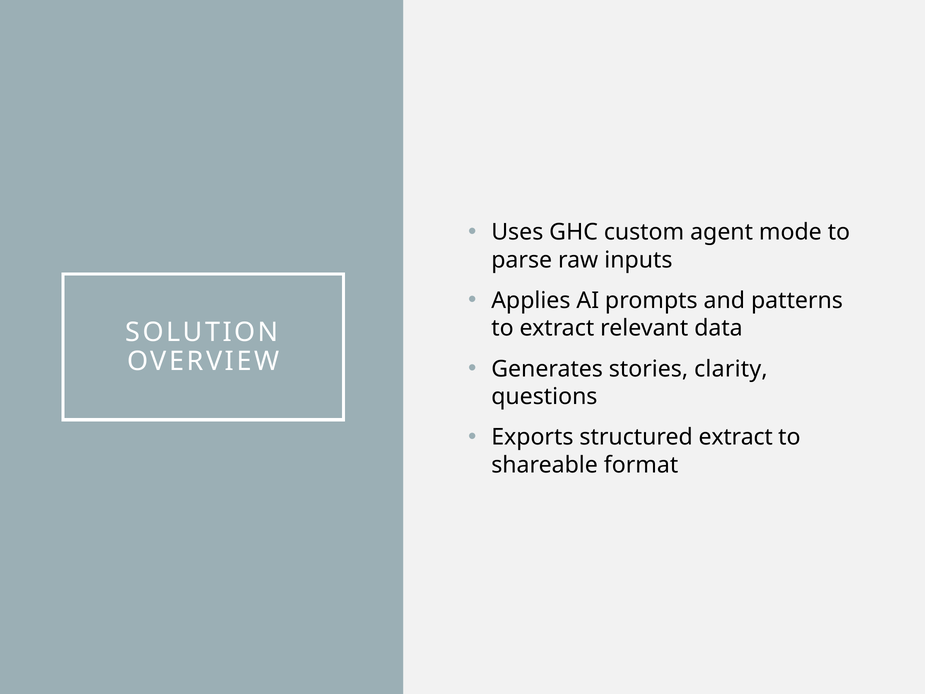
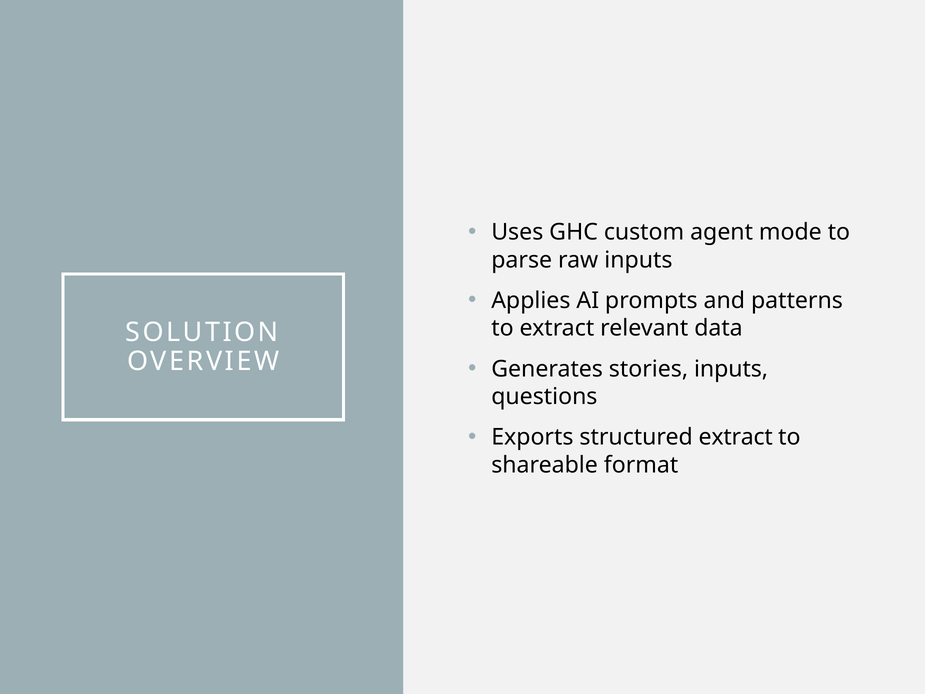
stories clarity: clarity -> inputs (731, 369)
